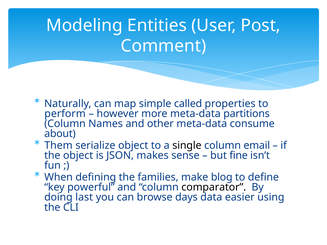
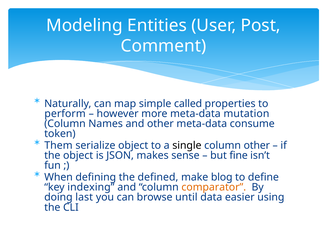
partitions: partitions -> mutation (246, 114)
about: about -> token (60, 134)
column email: email -> other (257, 146)
families: families -> defined (158, 177)
powerful: powerful -> indexing (91, 187)
comparator colour: black -> orange (214, 187)
days: days -> until (186, 198)
